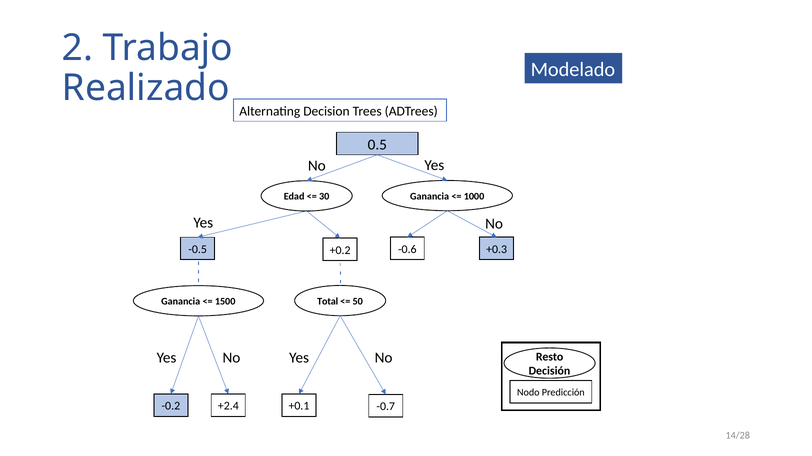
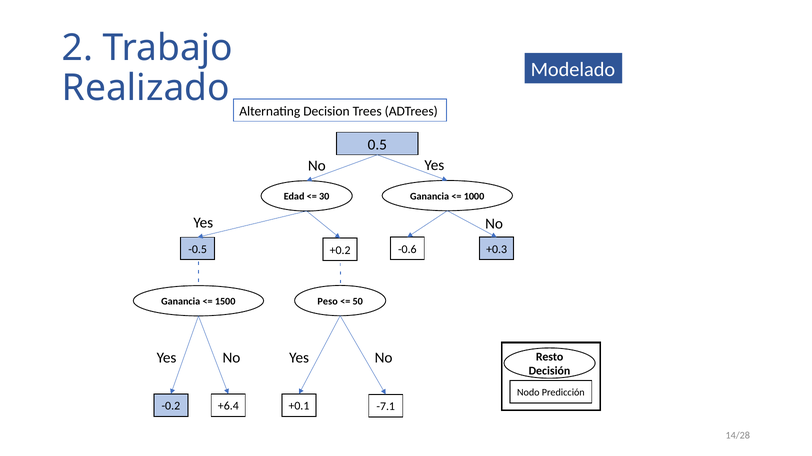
Total: Total -> Peso (328, 302)
+2.4: +2.4 -> +6.4 (228, 407)
-0.7: -0.7 -> -7.1 (386, 407)
